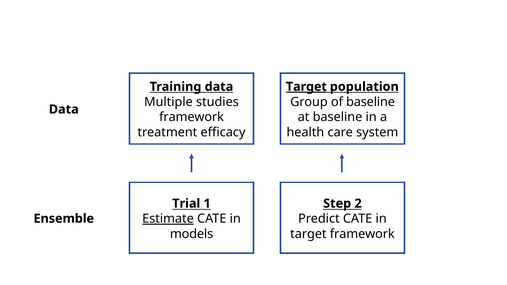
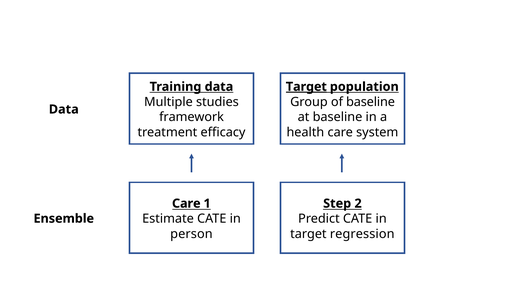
Trial: Trial -> Care (186, 204)
Estimate underline: present -> none (168, 219)
models: models -> person (191, 234)
target framework: framework -> regression (362, 234)
